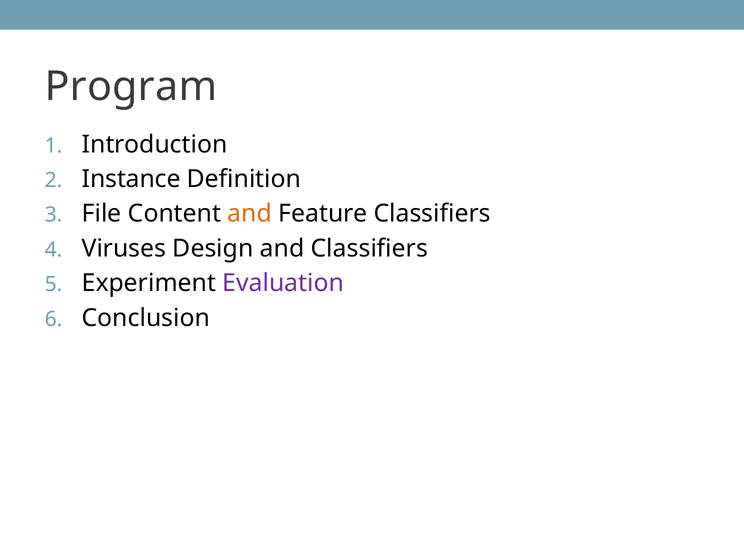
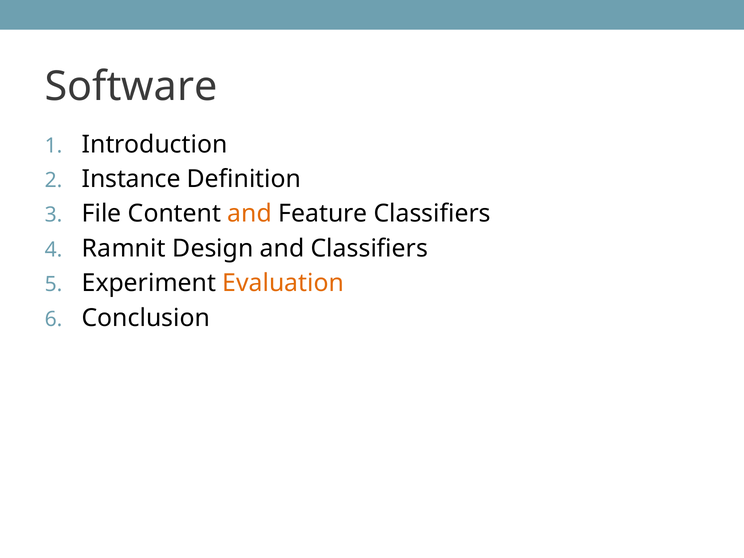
Program: Program -> Software (131, 87)
Viruses: Viruses -> Ramnit (124, 248)
Evaluation colour: purple -> orange (283, 283)
